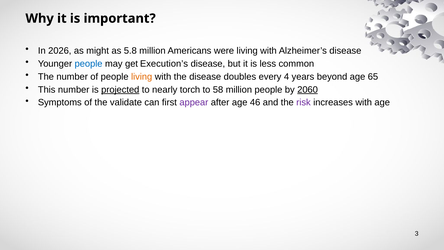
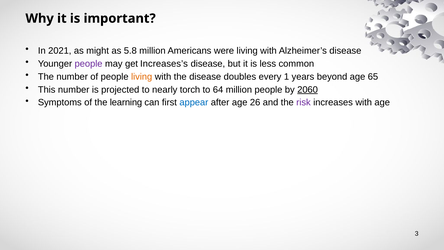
2026: 2026 -> 2021 (60, 51)
people colour: blue -> purple (89, 64)
Execution’s: Execution’s -> Increases’s (164, 64)
4: 4 -> 1 (287, 77)
projected underline: present -> none (120, 90)
58: 58 -> 64 (218, 90)
validate: validate -> learning (126, 102)
appear colour: purple -> blue (194, 102)
46: 46 -> 26 (255, 102)
